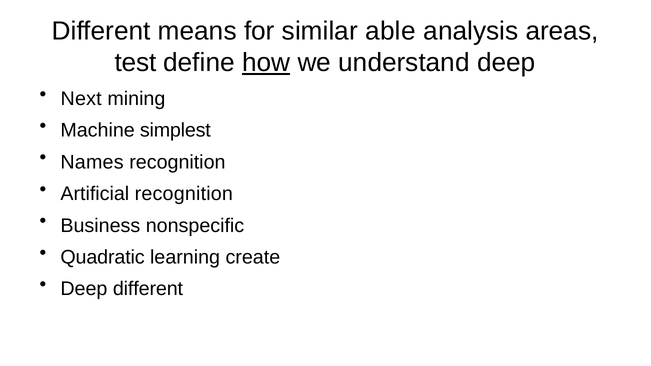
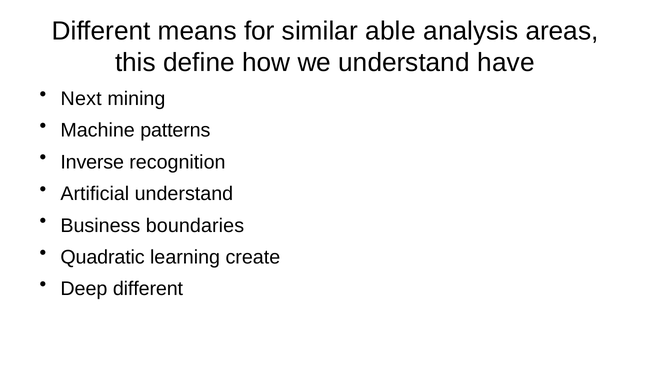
test: test -> this (136, 63)
how underline: present -> none (266, 63)
understand deep: deep -> have (506, 63)
simplest: simplest -> patterns (175, 131)
Names: Names -> Inverse (92, 162)
Artificial recognition: recognition -> understand (184, 194)
nonspecific: nonspecific -> boundaries (195, 226)
